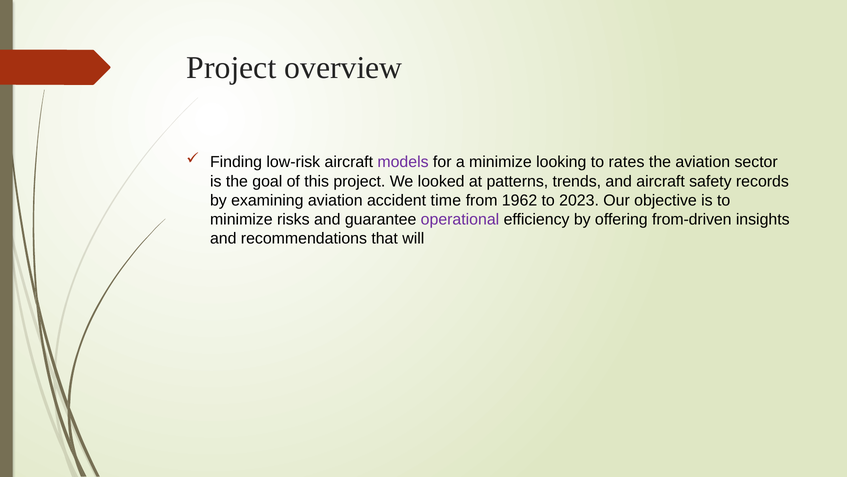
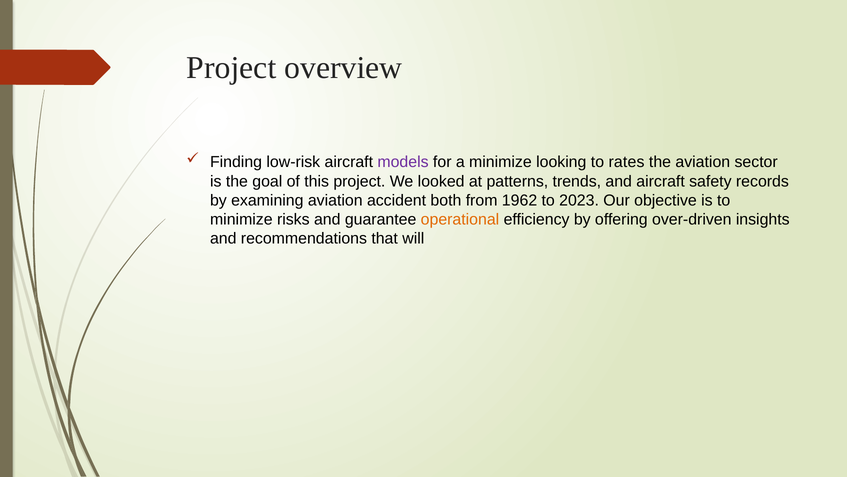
time: time -> both (446, 200)
operational colour: purple -> orange (460, 219)
from-driven: from-driven -> over-driven (692, 219)
